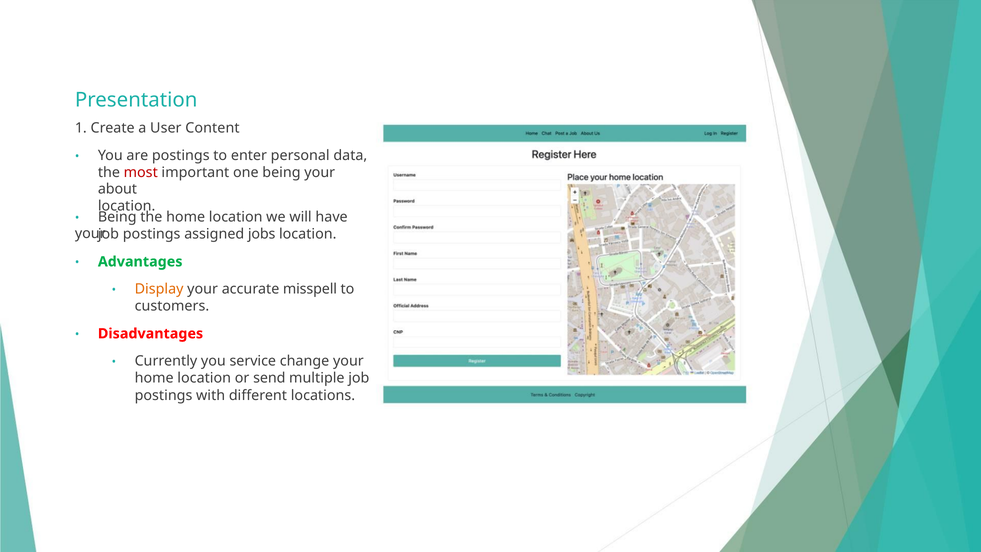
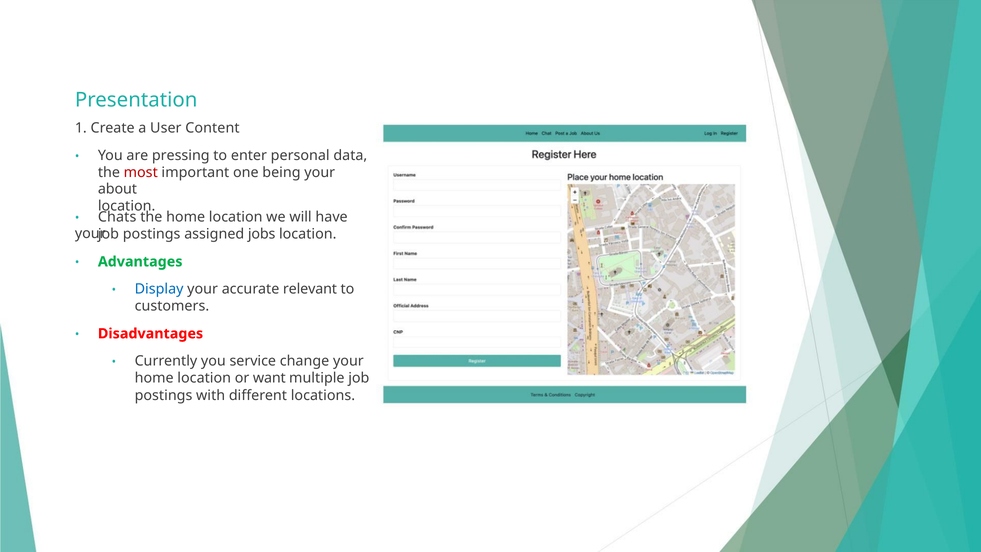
are postings: postings -> pressing (181, 155)
Being: Being -> Chats (117, 217)
Display colour: orange -> blue (159, 289)
misspell: misspell -> relevant (310, 289)
send: send -> want (269, 378)
